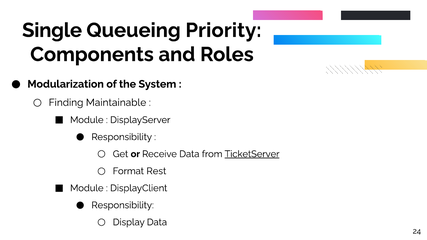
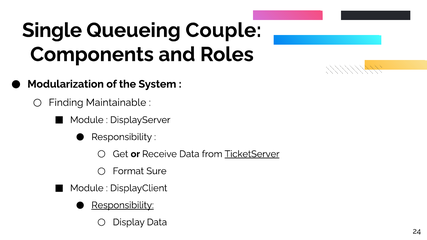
Priority: Priority -> Couple (223, 30)
Rest: Rest -> Sure (156, 171)
Responsibility underline: none -> present (123, 205)
